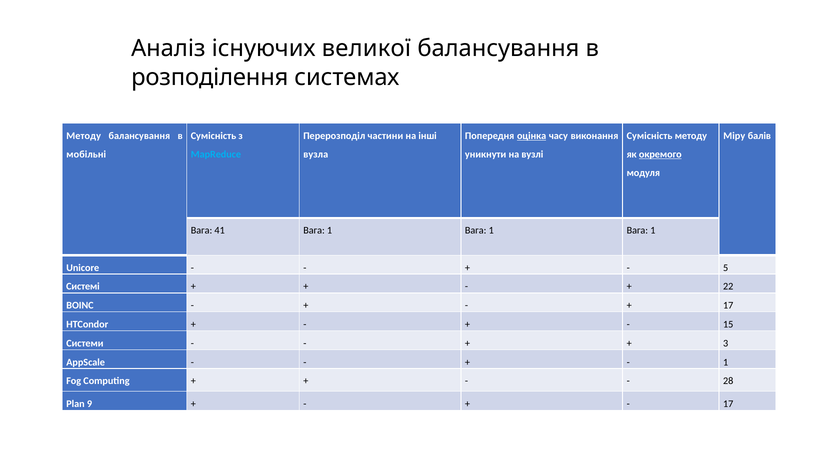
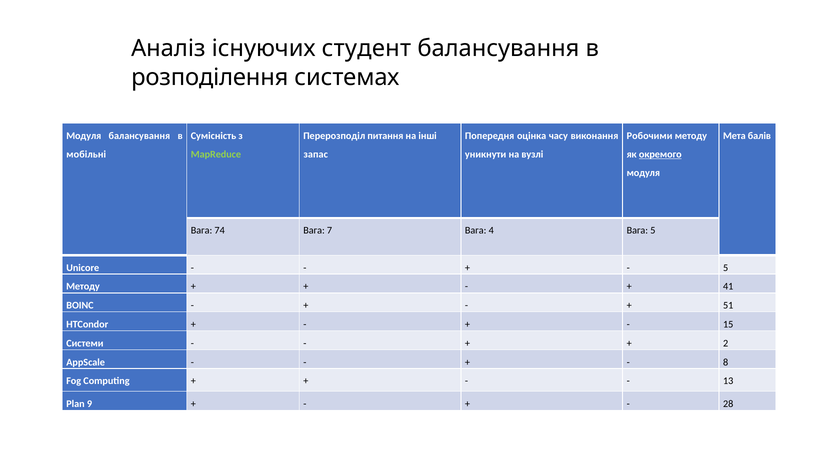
великої: великої -> студент (366, 49)
Методу: Методу -> Модуля (84, 136)
частини: частини -> питання (385, 136)
оцінка underline: present -> none (532, 136)
Сумісність: Сумісність -> Робочими (650, 136)
Міру: Міру -> Мета (734, 136)
MapReduce colour: light blue -> light green (216, 154)
вузла: вузла -> запас (316, 154)
41: 41 -> 74 (220, 230)
1: 1 -> 7 (330, 230)
1: 1 -> 4 (491, 230)
1: 1 -> 5 (653, 230)
Системі: Системі -> Методу (83, 286)
22: 22 -> 41 (728, 286)
17: 17 -> 51 (728, 305)
3: 3 -> 2 (726, 343)
1: 1 -> 8 (726, 362)
28: 28 -> 13 (728, 381)
17: 17 -> 28 (728, 404)
